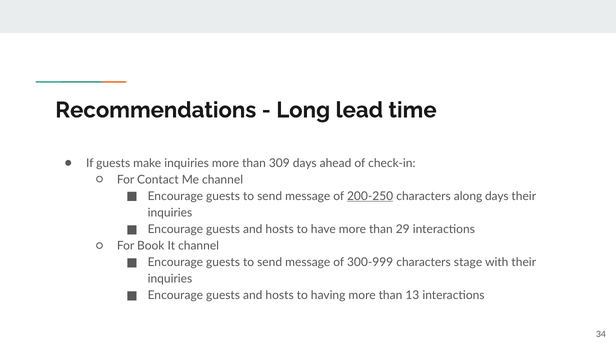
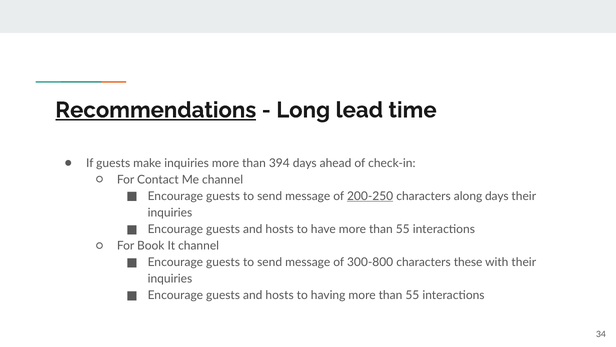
Recommendations underline: none -> present (156, 110)
309: 309 -> 394 (279, 163)
have more than 29: 29 -> 55 (403, 229)
300-999: 300-999 -> 300-800 (370, 262)
stage: stage -> these (468, 262)
having more than 13: 13 -> 55 (412, 295)
